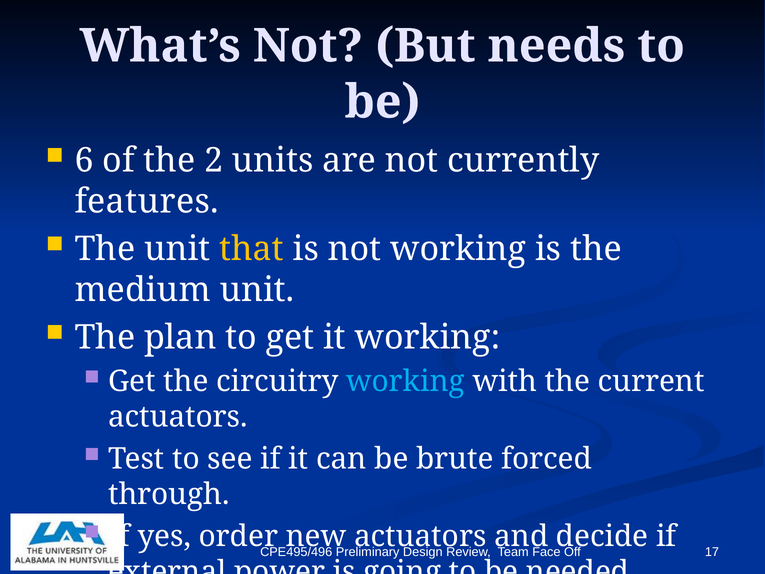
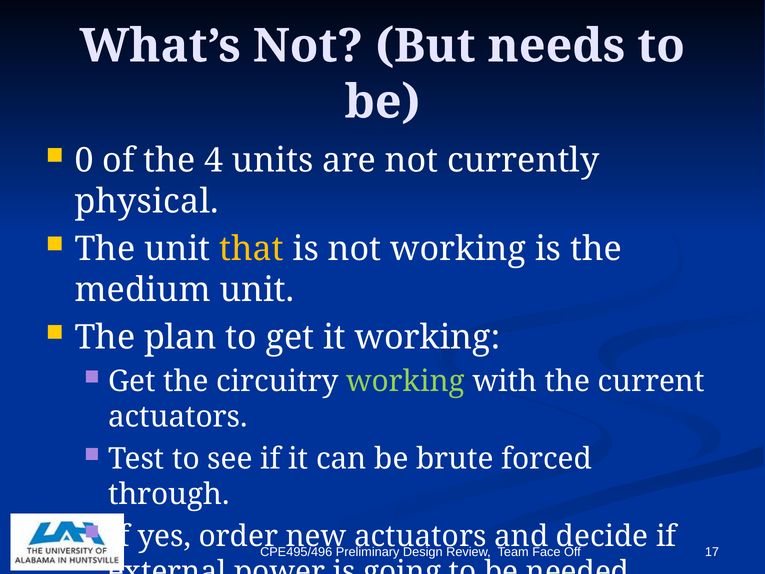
6: 6 -> 0 (84, 160)
2: 2 -> 4 (214, 160)
features: features -> physical (147, 201)
working colour: light blue -> light green (406, 381)
